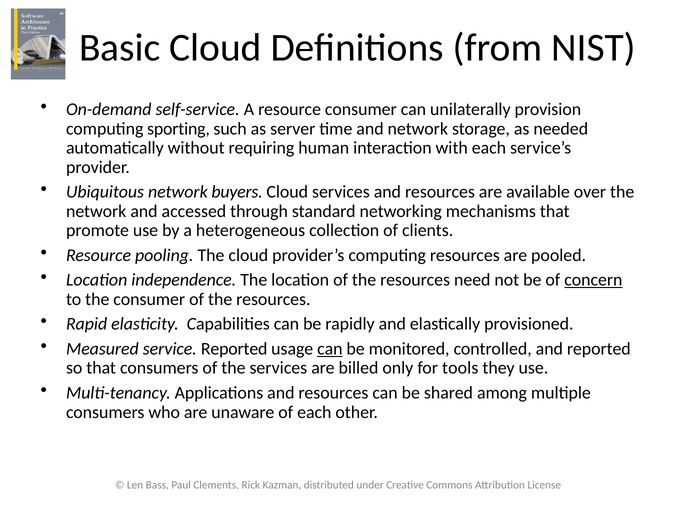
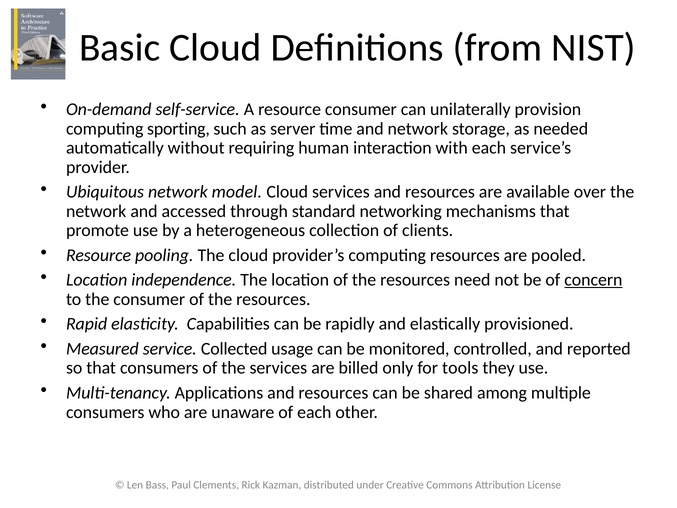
buyers: buyers -> model (237, 192)
service Reported: Reported -> Collected (234, 349)
can underline: present -> none (330, 349)
